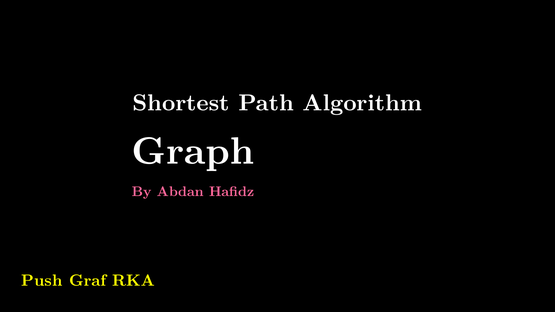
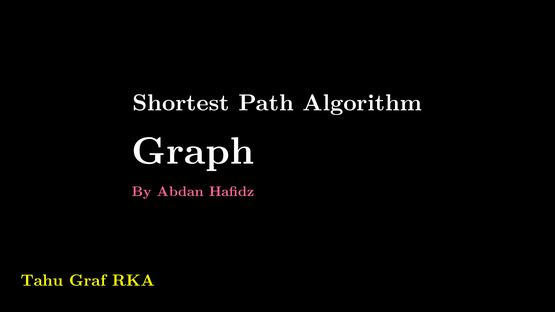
Push: Push -> Tahu (42, 281)
